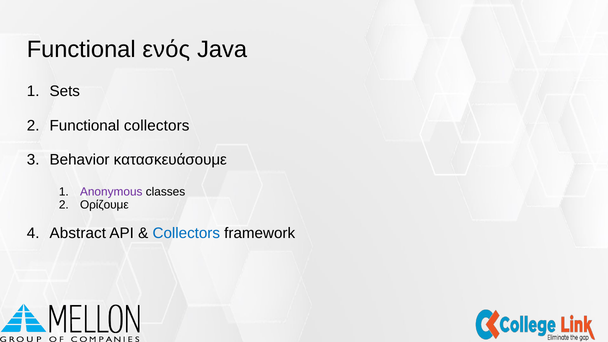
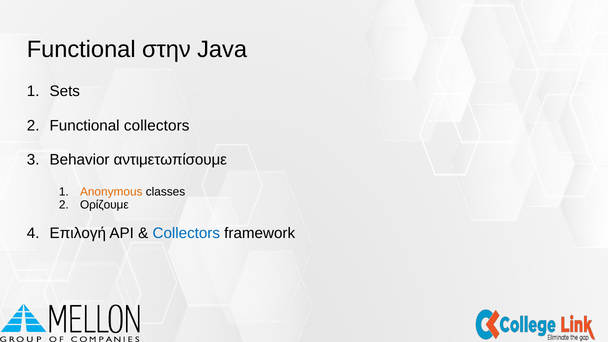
ενός: ενός -> στην (166, 49)
κατασκευάσουμε: κατασκευάσουμε -> αντιμετωπίσουμε (170, 160)
Anonymous colour: purple -> orange (111, 192)
Abstract: Abstract -> Επιλογή (78, 233)
